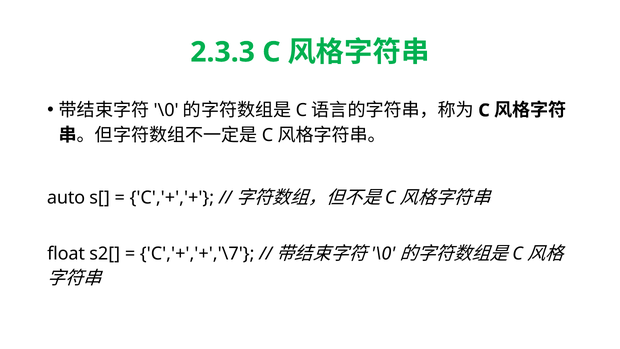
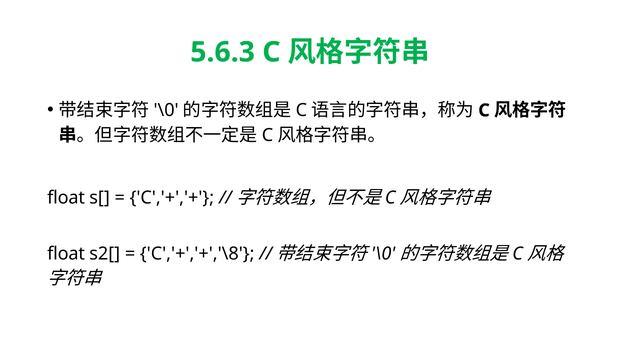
2.3.3: 2.3.3 -> 5.6.3 (223, 52)
auto: auto -> float (66, 197)
C','+','+','\7: C','+','+','\7 -> C','+','+','\8 (197, 253)
